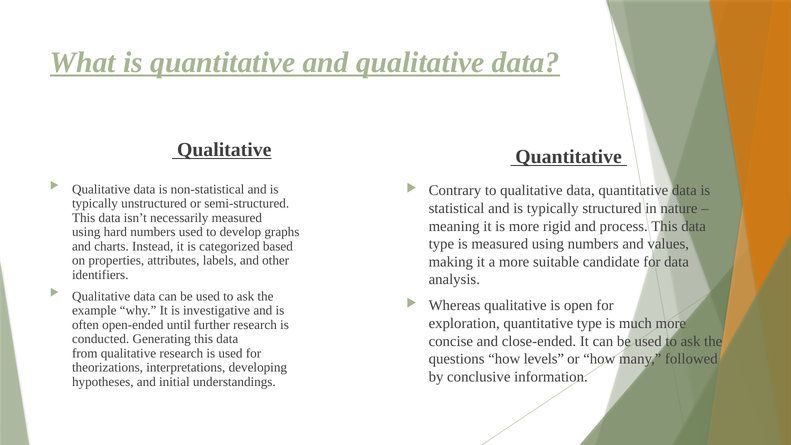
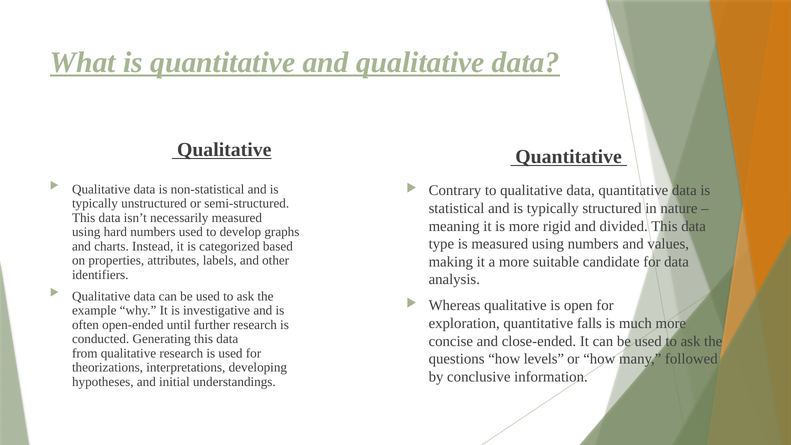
process: process -> divided (624, 226)
quantitative type: type -> falls (589, 323)
